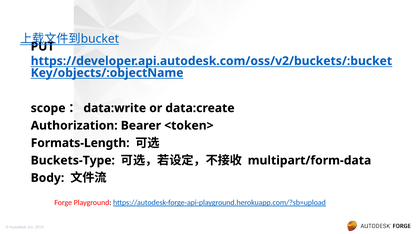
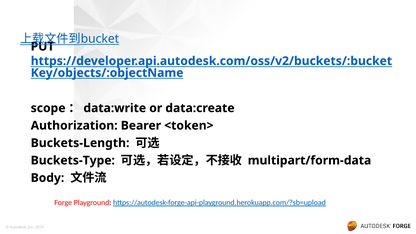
Formats-Length: Formats-Length -> Buckets-Length (80, 143)
